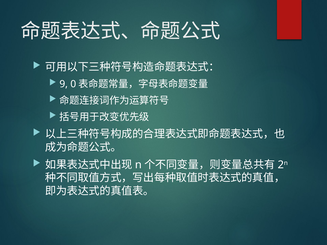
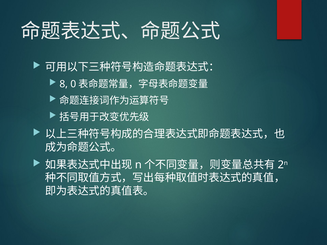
9: 9 -> 8 (64, 84)
